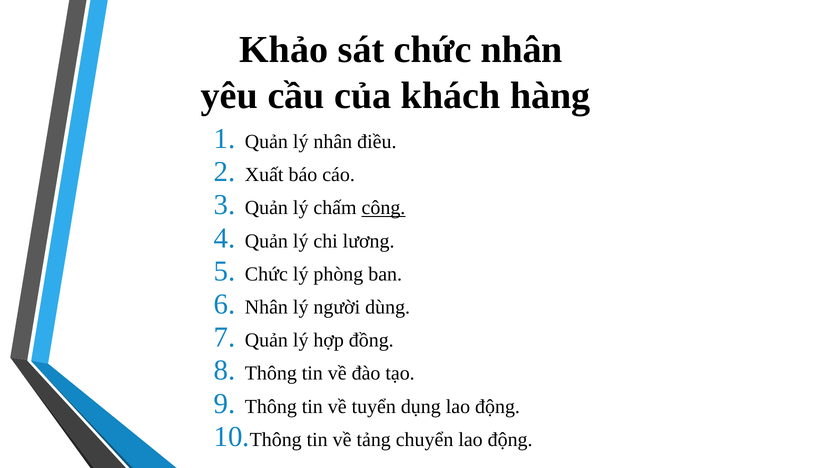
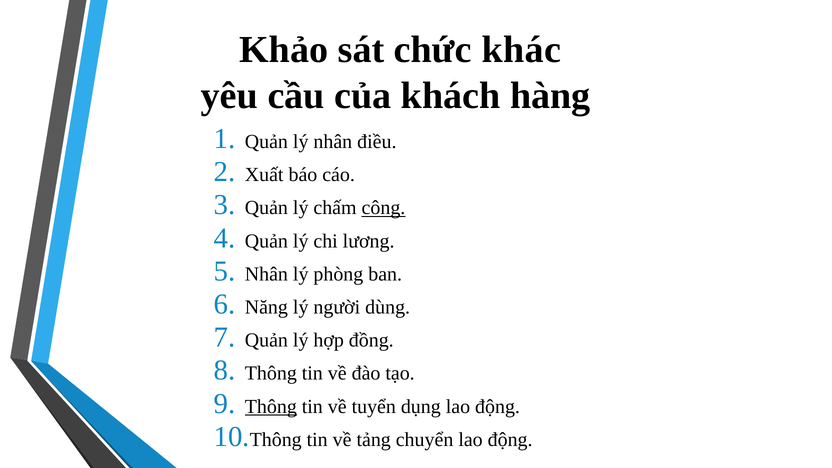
chức nhân: nhân -> khác (521, 50)
Chức: Chức -> Nhân (266, 274)
Nhân: Nhân -> Năng (266, 307)
Thông underline: none -> present (271, 406)
